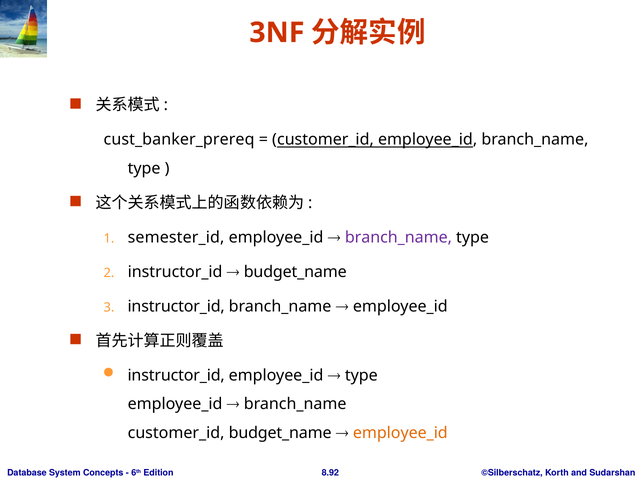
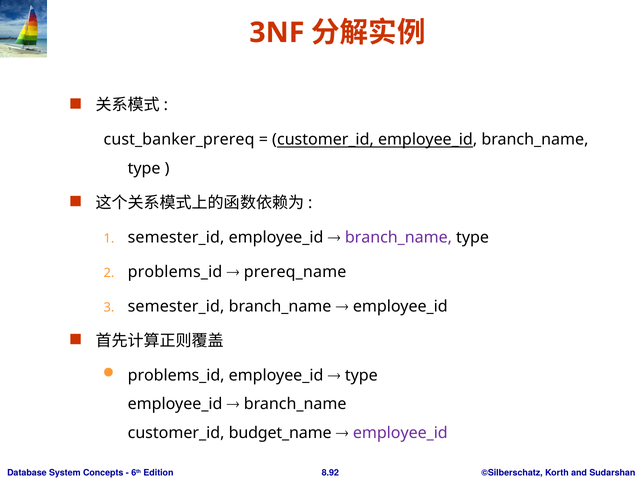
instructor_id: instructor_id -> problems_id (175, 272)
budget_name: budget_name -> prereq_name (295, 272)
instructor_id: instructor_id -> semester_id (176, 307)
instructor_id: instructor_id -> problems_id (176, 376)
employee_id colour: orange -> purple (400, 433)
